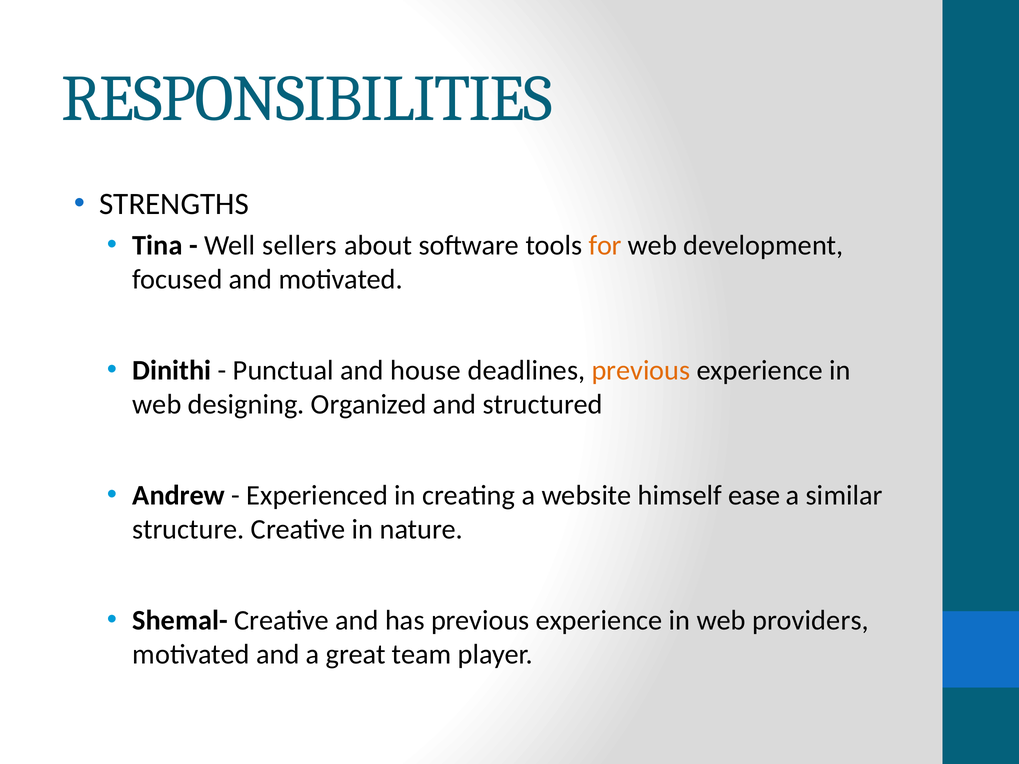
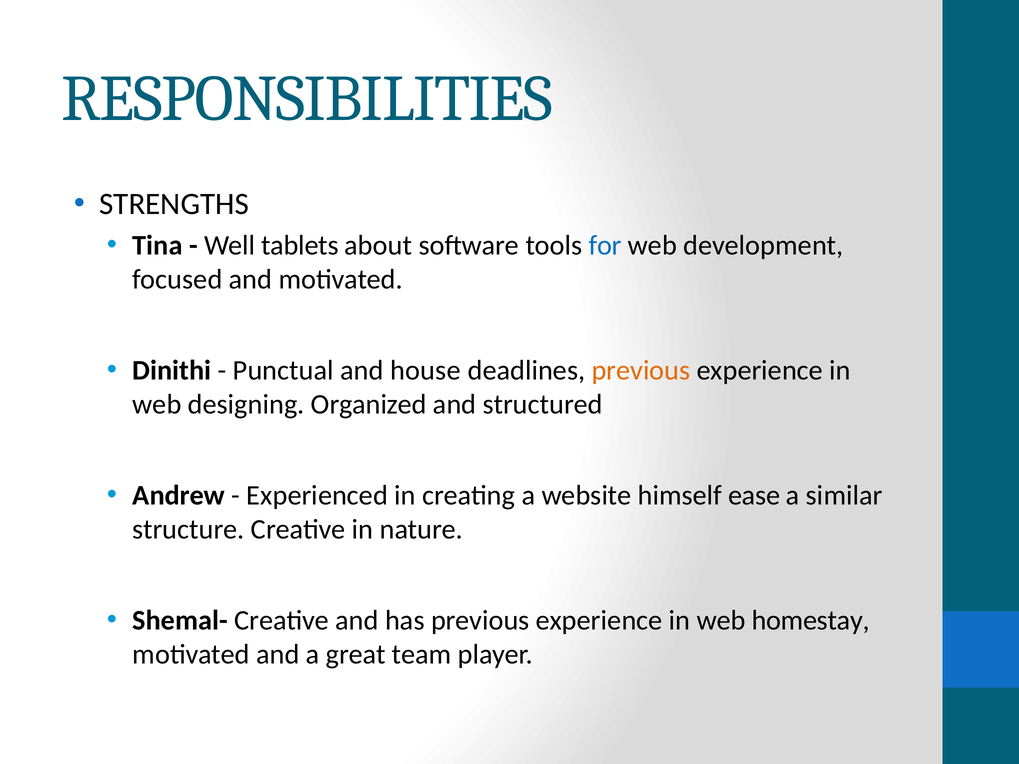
sellers: sellers -> tablets (300, 245)
for colour: orange -> blue (605, 245)
providers: providers -> homestay (811, 621)
